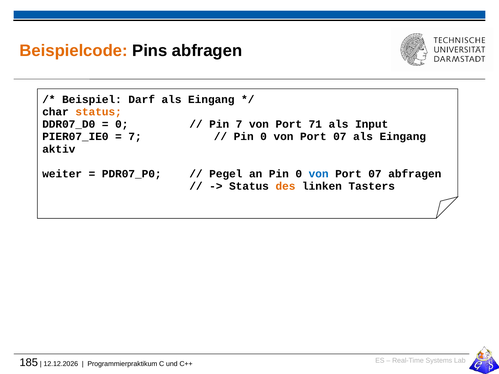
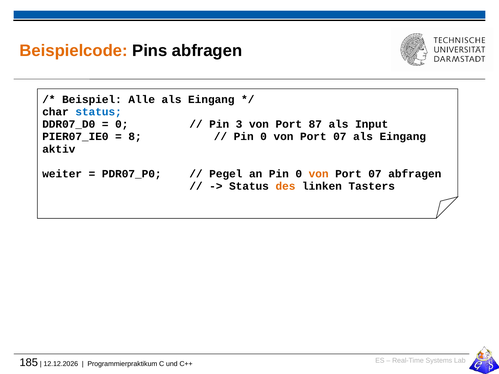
Darf: Darf -> Alle (142, 100)
status colour: orange -> blue (99, 112)
Pin 7: 7 -> 3 (239, 124)
71: 71 -> 87 (315, 124)
7: 7 -> 8 (135, 137)
von colour: blue -> orange (319, 174)
